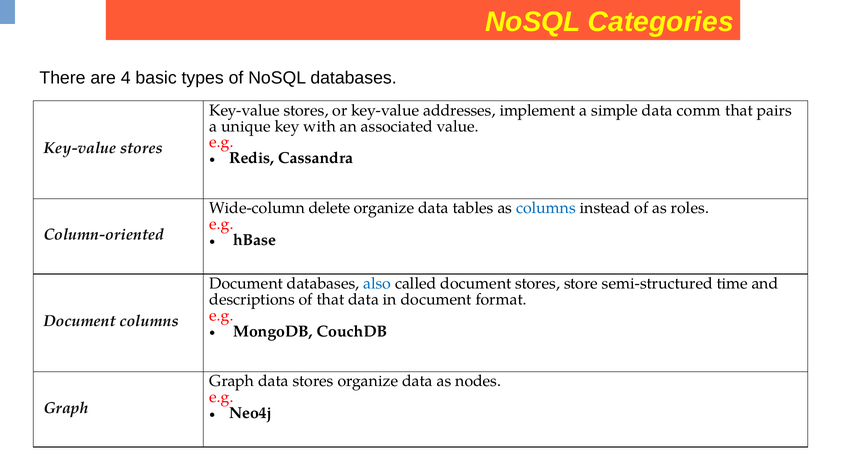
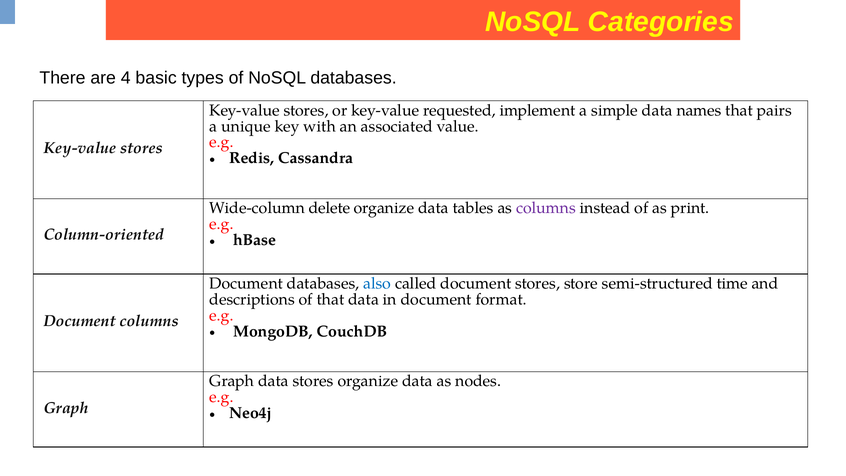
addresses: addresses -> requested (459, 110)
comm: comm -> names (699, 110)
columns colour: blue -> purple (546, 208)
roles: roles -> print (690, 208)
